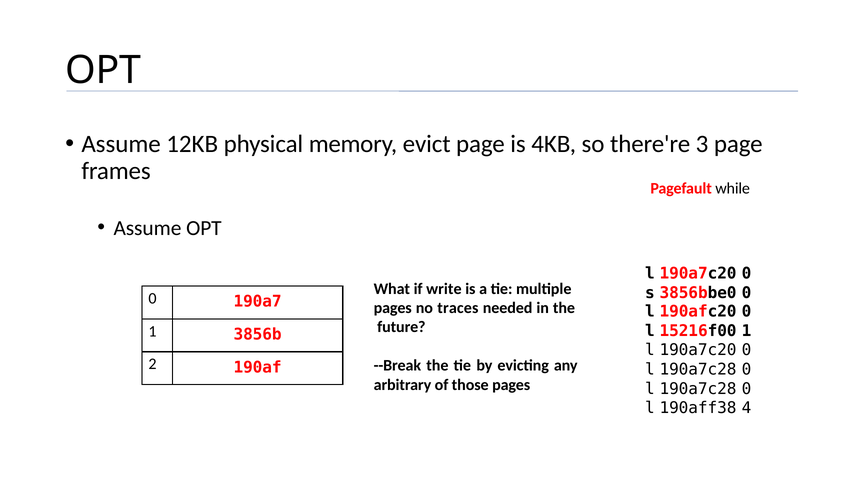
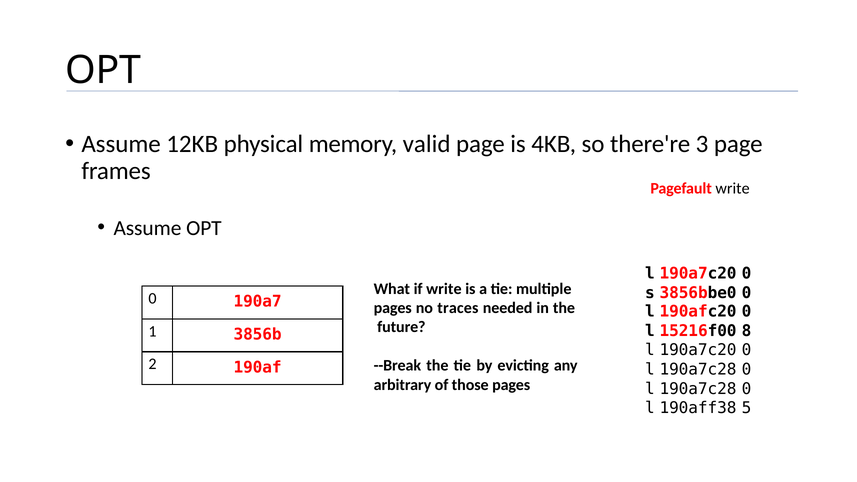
evict: evict -> valid (427, 144)
Pagefault while: while -> write (733, 189)
15216f00 1: 1 -> 8 (746, 331)
4: 4 -> 5 (746, 408)
